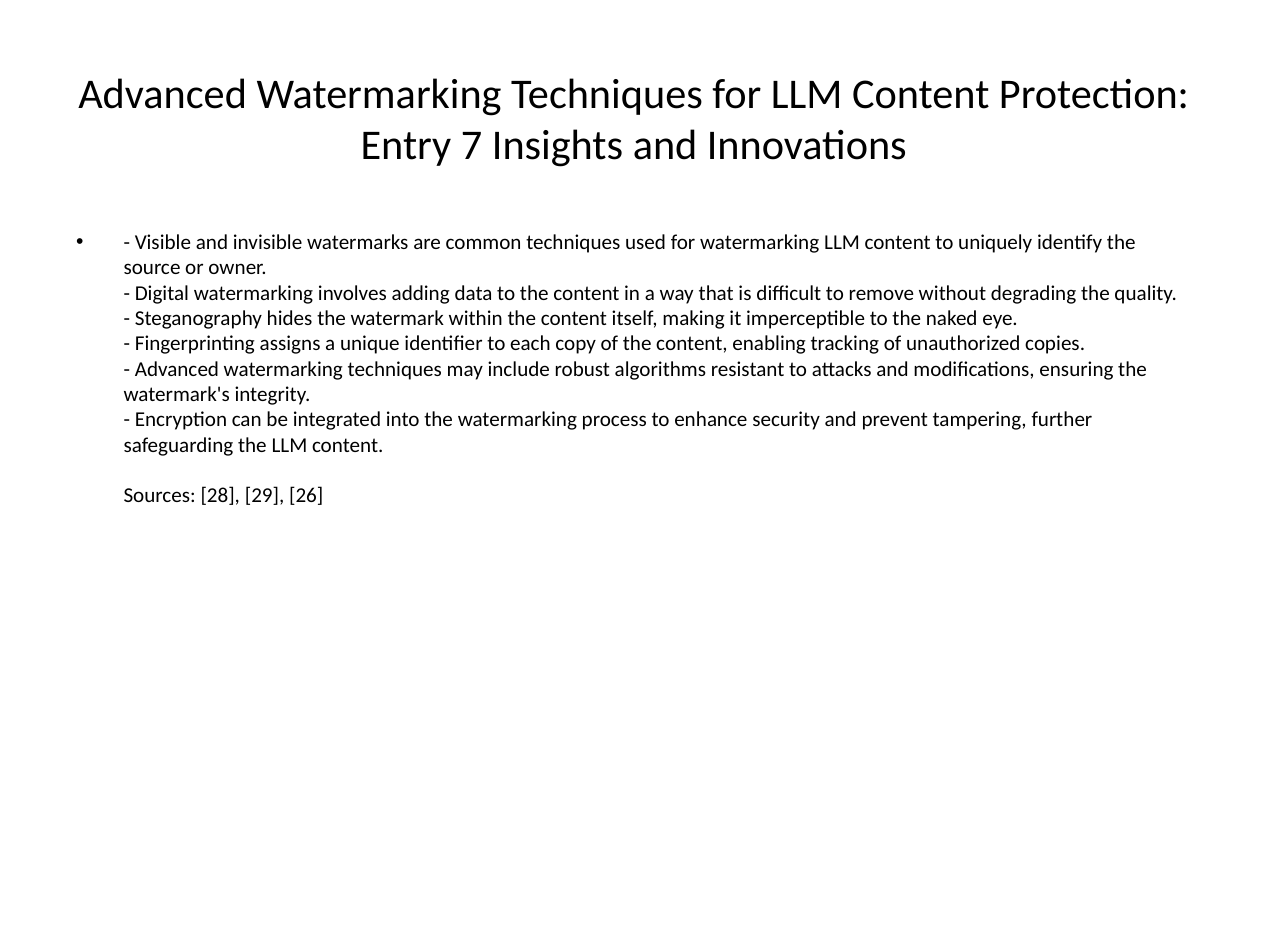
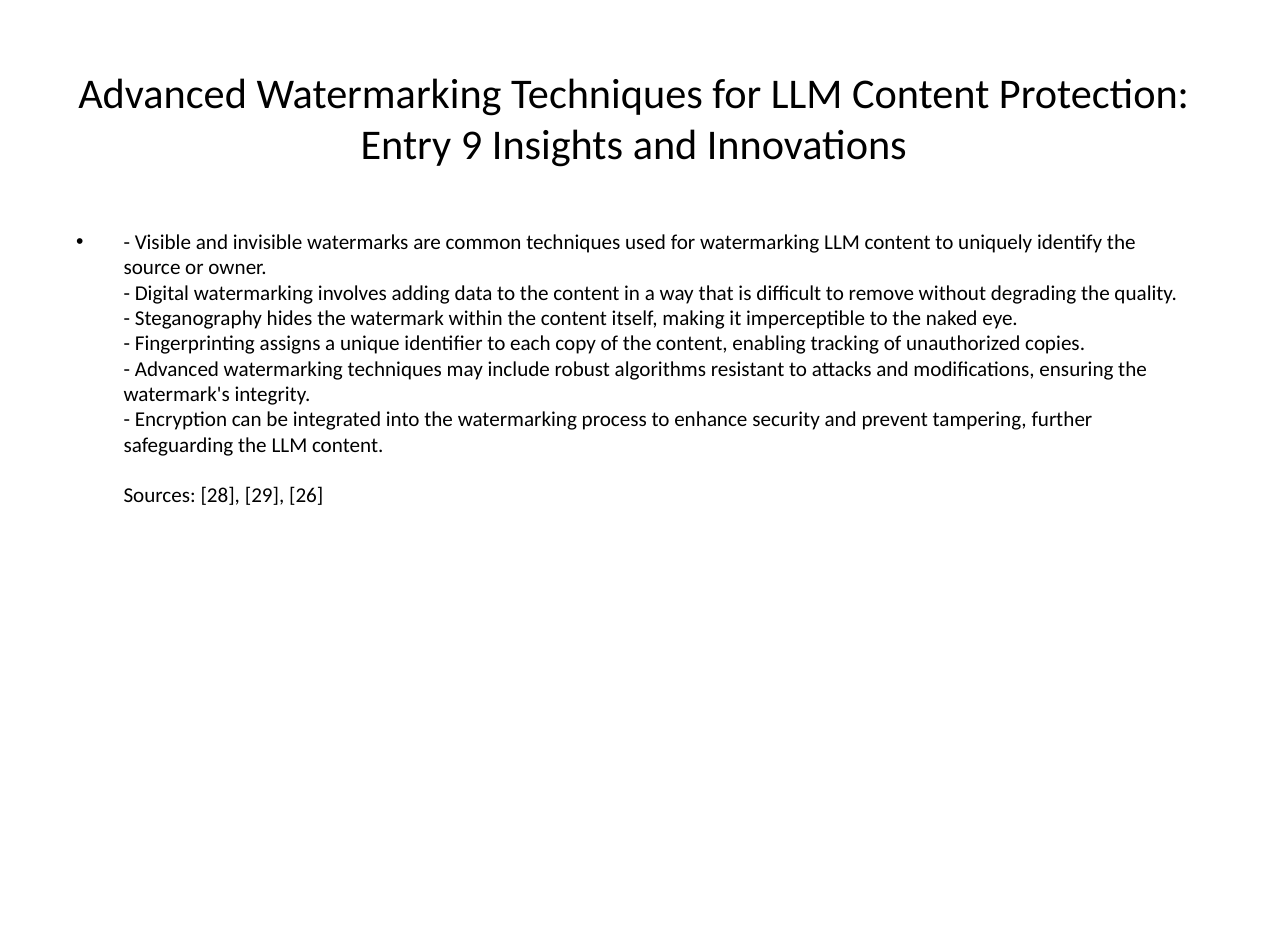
7: 7 -> 9 (472, 146)
